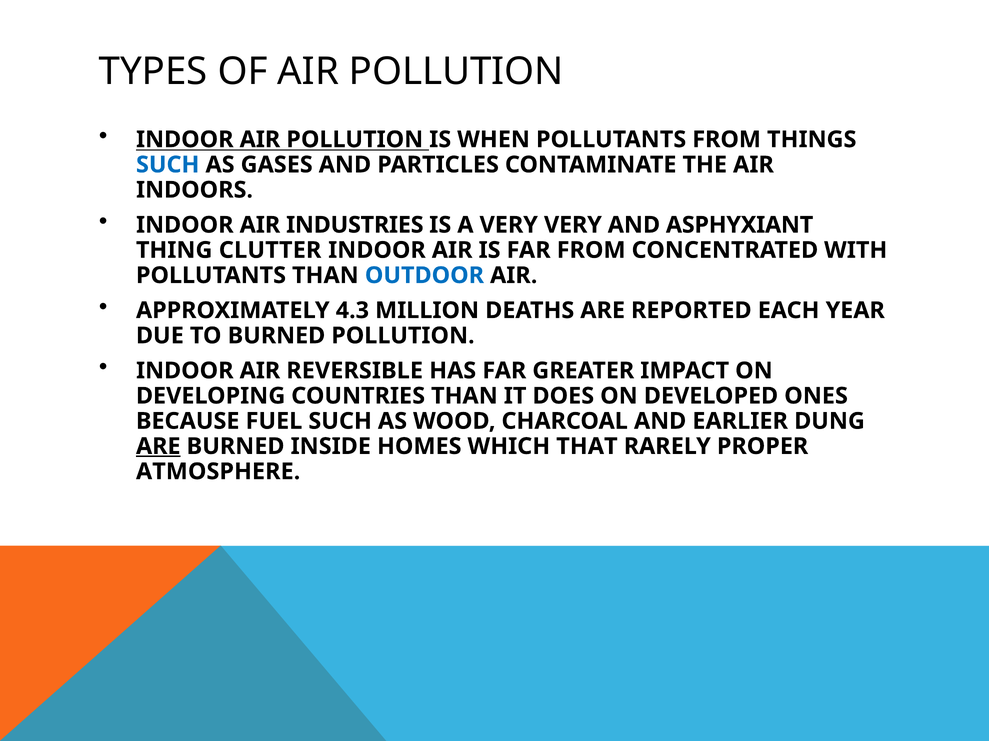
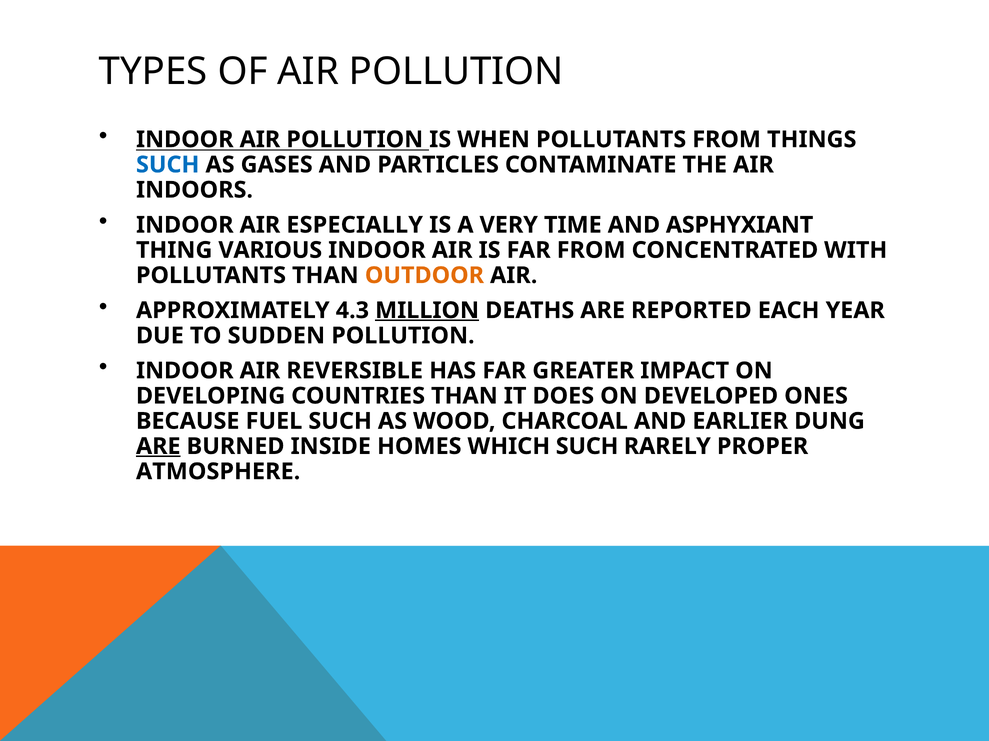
INDUSTRIES: INDUSTRIES -> ESPECIALLY (355, 225)
VERY VERY: VERY -> TIME (573, 225)
CLUTTER: CLUTTER -> VARIOUS (270, 250)
OUTDOOR colour: blue -> orange (424, 276)
MILLION underline: none -> present (427, 311)
TO BURNED: BURNED -> SUDDEN (276, 336)
WHICH THAT: THAT -> SUCH (587, 447)
